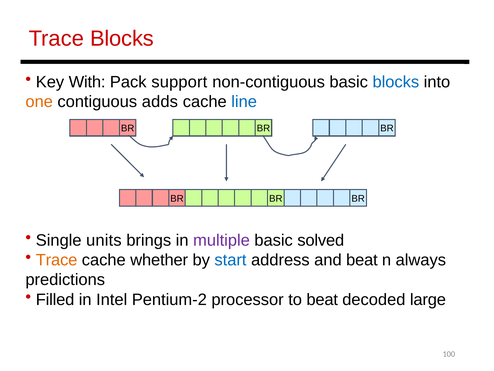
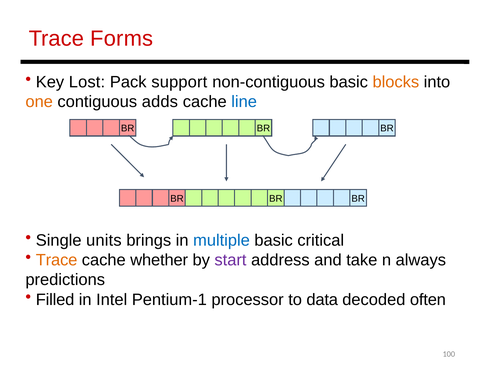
Trace Blocks: Blocks -> Forms (122, 39)
With: With -> Lost (87, 82)
blocks colour: blue -> orange (396, 82)
multiple colour: purple -> blue (221, 240)
solved: solved -> critical (321, 240)
start colour: blue -> purple (230, 260)
and beat: beat -> take (362, 260)
Pentium-2: Pentium-2 -> Pentium-1 (169, 299)
to beat: beat -> data (322, 299)
large: large -> often (428, 299)
